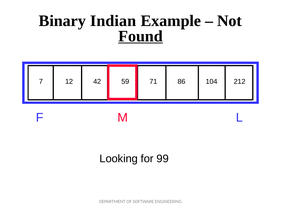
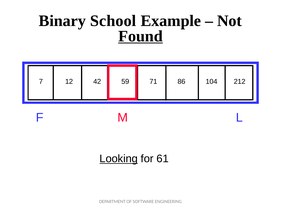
Indian: Indian -> School (113, 21)
Looking underline: none -> present (119, 159)
99: 99 -> 61 (163, 159)
